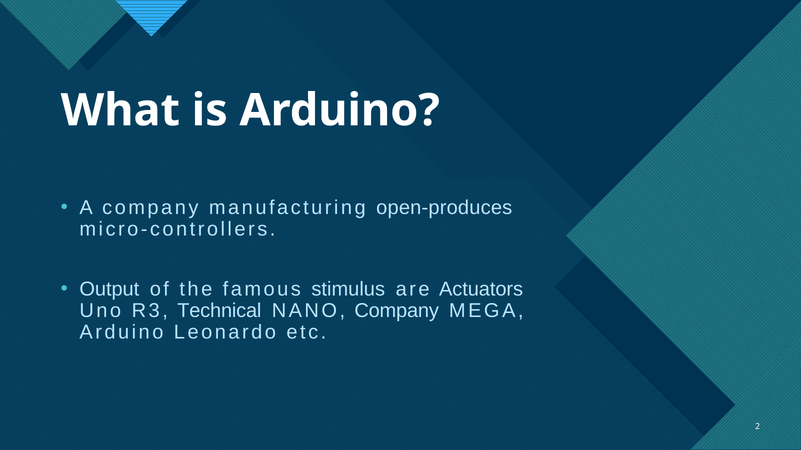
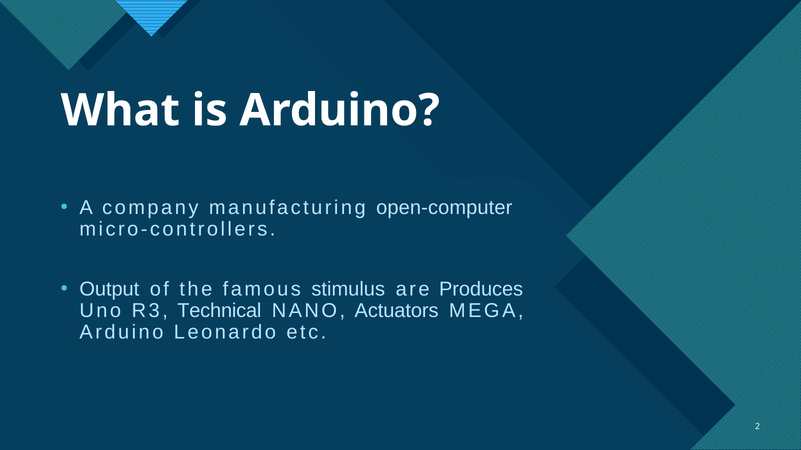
open-produces: open-produces -> open-computer (444, 208)
Actuators: Actuators -> Produces (481, 289)
NANO Company: Company -> Actuators (397, 311)
